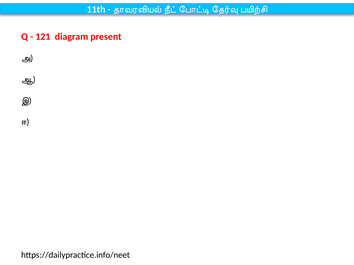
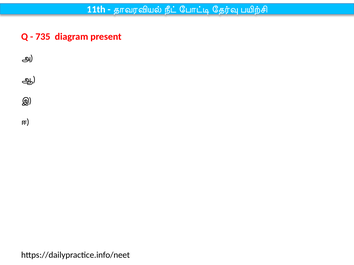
121: 121 -> 735 (43, 37)
